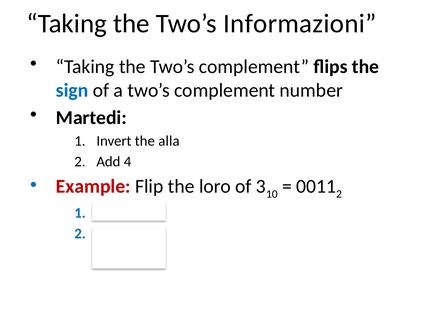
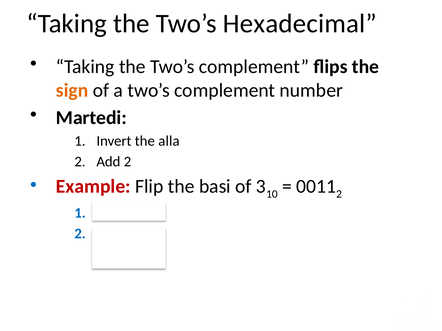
Informazioni: Informazioni -> Hexadecimal (300, 24)
sign colour: blue -> orange (72, 90)
Add 4: 4 -> 2 (127, 162)
loro: loro -> basi (215, 187)
